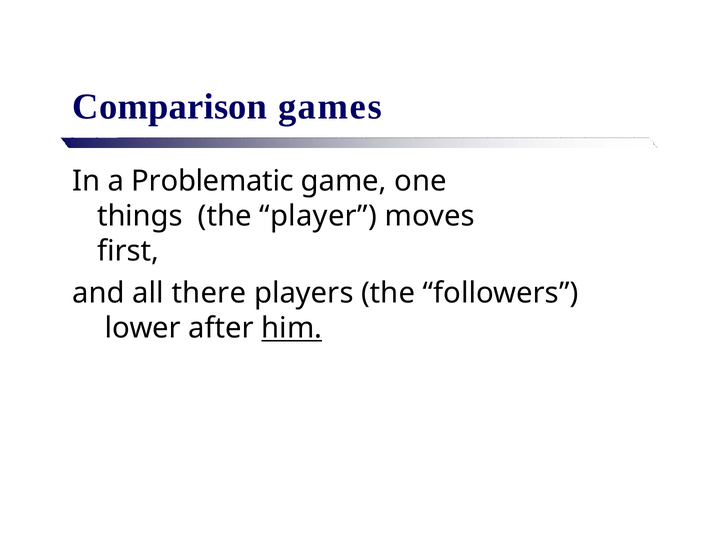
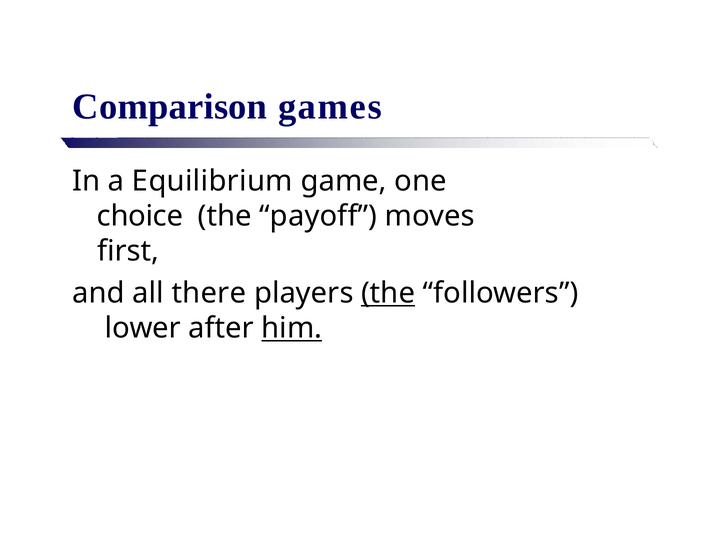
Problematic: Problematic -> Equilibrium (212, 181)
things: things -> choice (140, 216)
player: player -> payoff (318, 216)
the underline: none -> present (388, 293)
